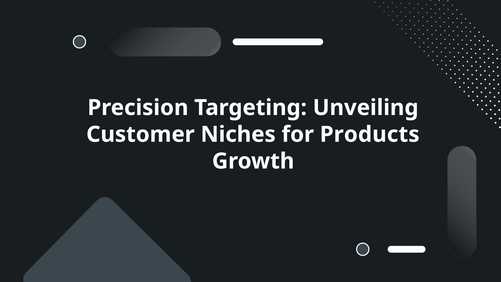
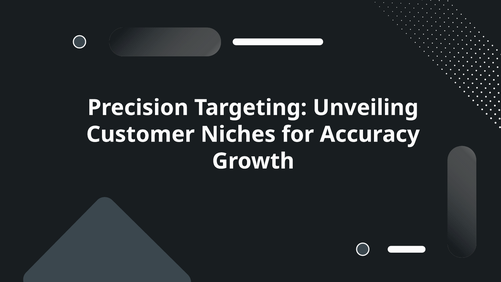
Products: Products -> Accuracy (370, 134)
